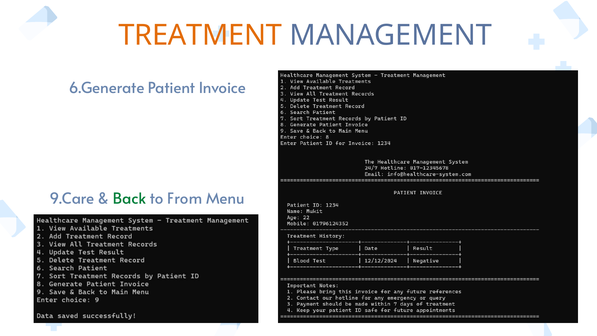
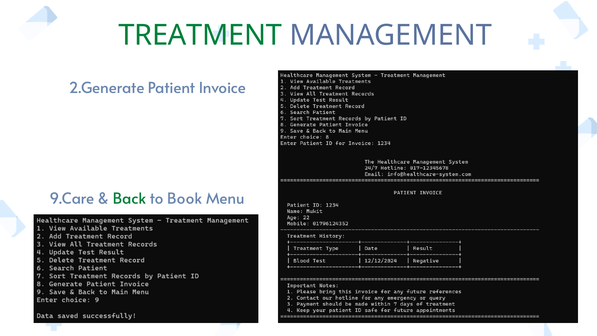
TREATMENT colour: orange -> green (200, 35)
6.Generate: 6.Generate -> 2.Generate (107, 88)
From: From -> Book (185, 199)
